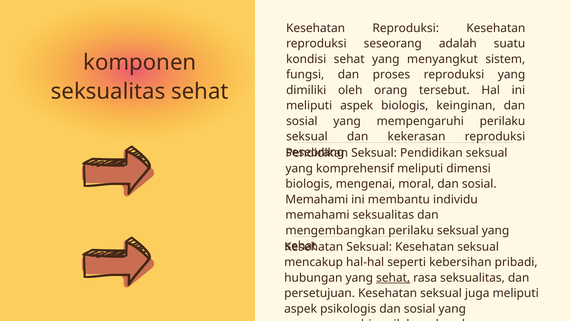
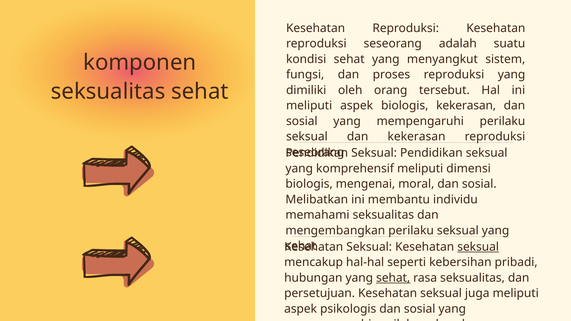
biologis keinginan: keinginan -> kekerasan (466, 106)
Memahami: Memahami -> Melibatkan (317, 200)
seksual underline: none -> present (478, 247)
